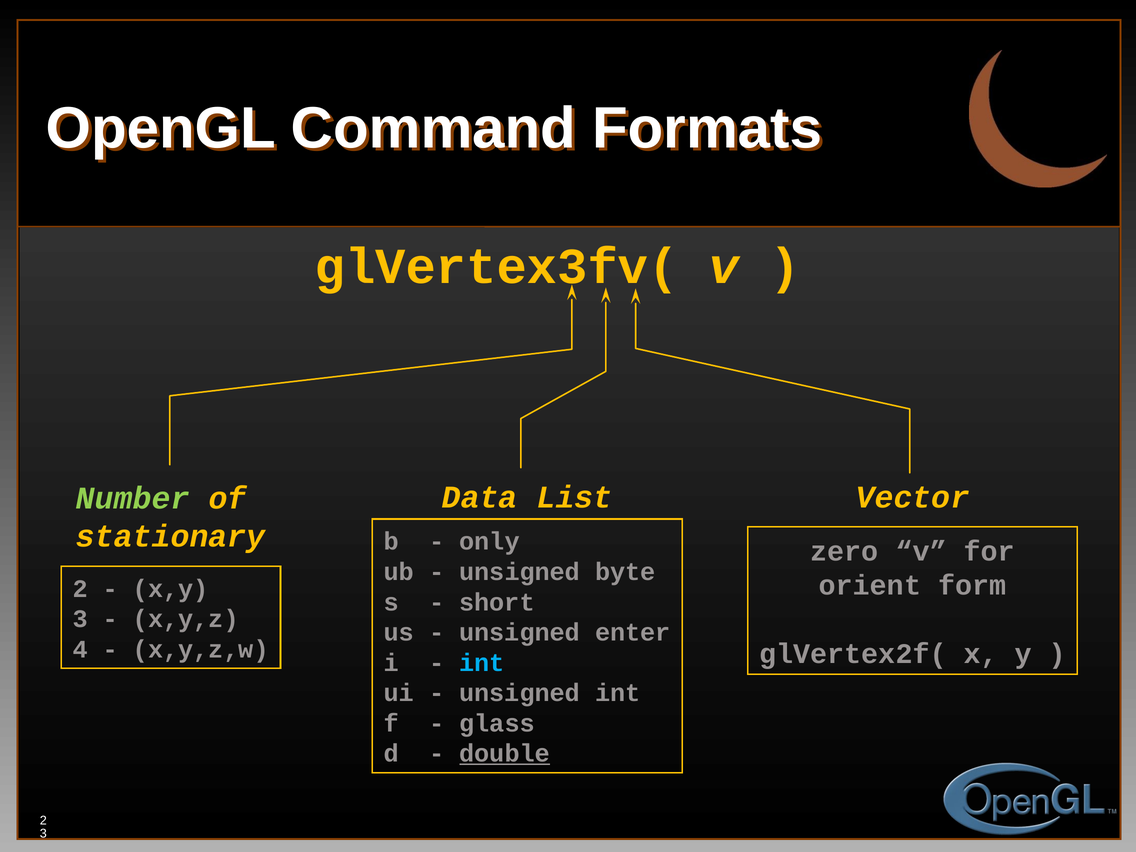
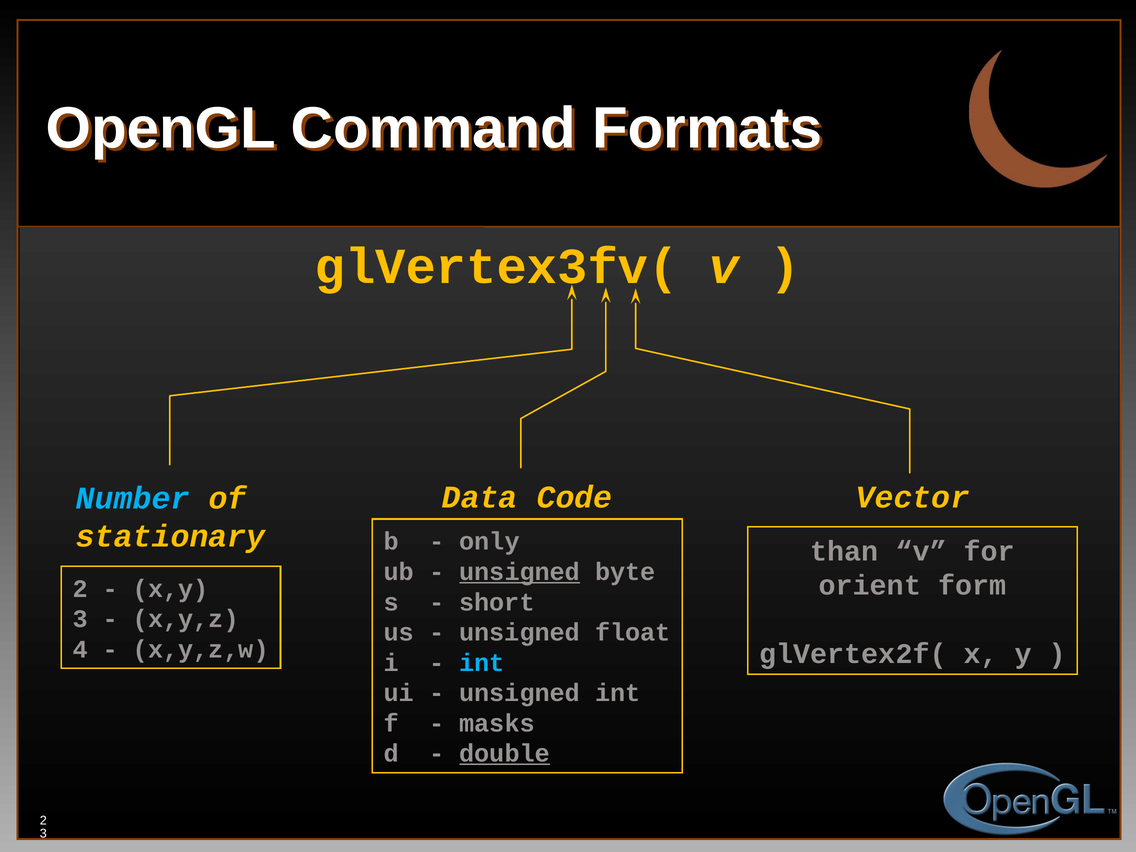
List: List -> Code (574, 497)
Number colour: light green -> light blue (133, 498)
zero: zero -> than (844, 551)
unsigned underline: none -> present (520, 572)
enter: enter -> float (633, 632)
glass: glass -> masks (497, 723)
